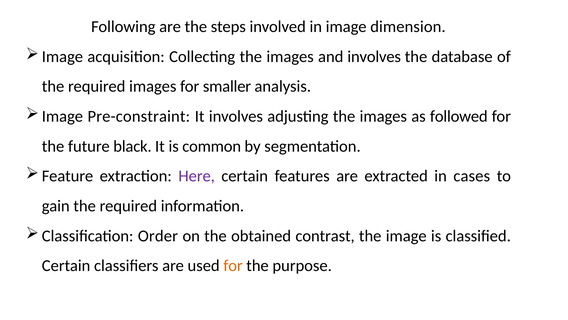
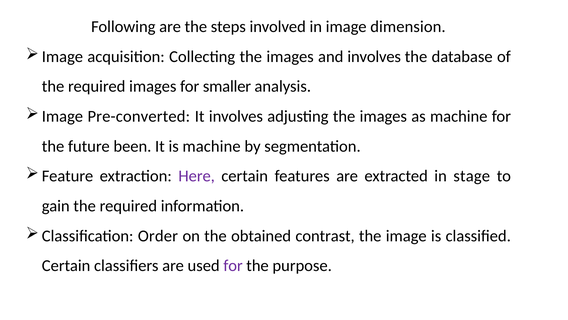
Pre-constraint: Pre-constraint -> Pre-converted (139, 116)
as followed: followed -> machine (459, 116)
black: black -> been (132, 146)
is common: common -> machine (212, 146)
cases: cases -> stage (472, 176)
for colour: orange -> purple (233, 265)
